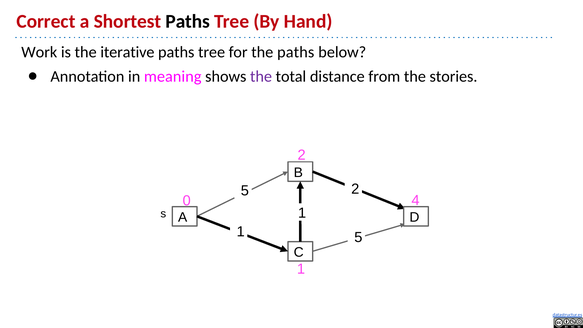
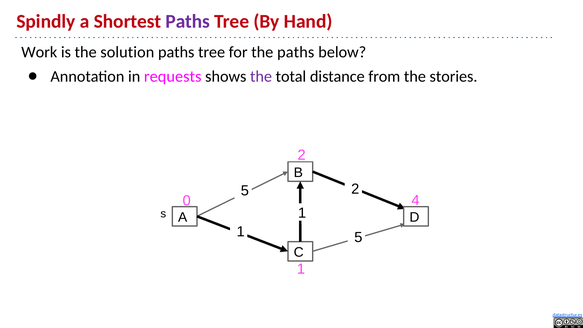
Correct: Correct -> Spindly (46, 21)
Paths colour: black -> purple (188, 21)
iterative: iterative -> solution (127, 52)
meaning: meaning -> requests (173, 76)
